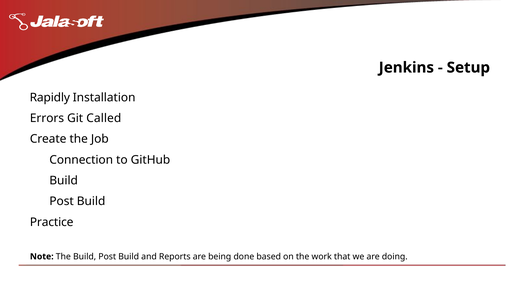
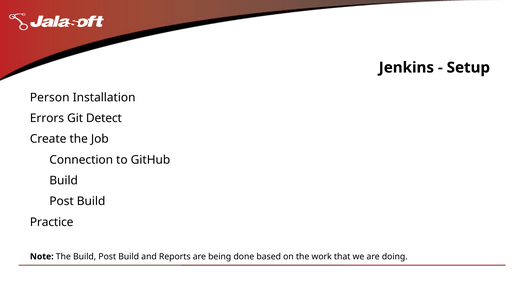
Rapidly: Rapidly -> Person (50, 98)
Called: Called -> Detect (104, 118)
